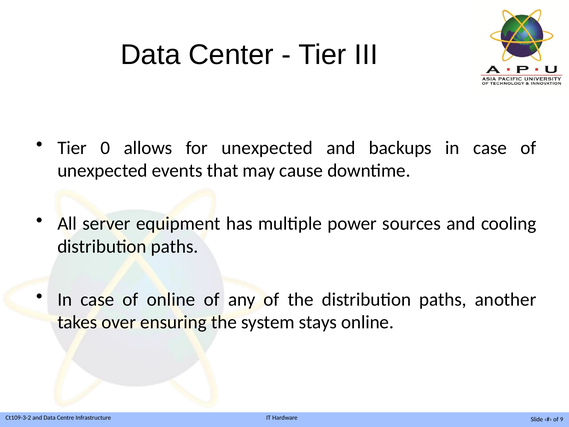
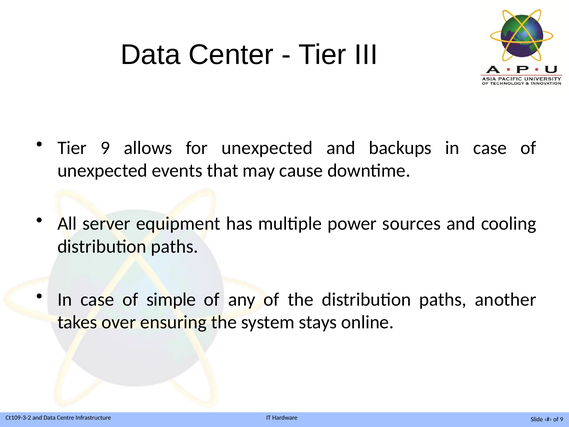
Tier 0: 0 -> 9 (105, 148)
of online: online -> simple (171, 299)
